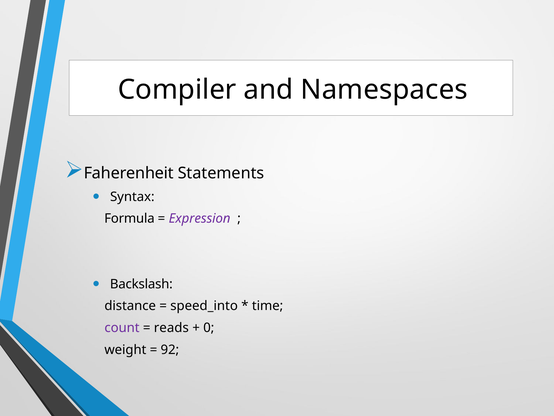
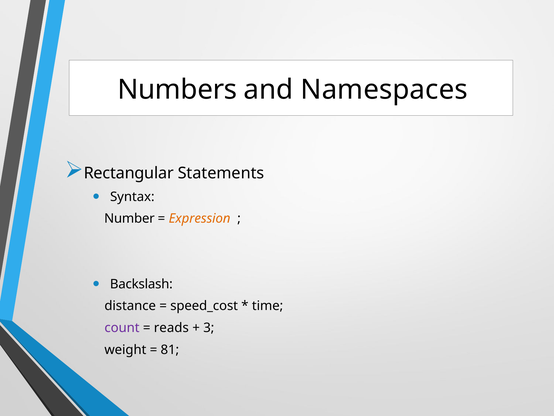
Compiler: Compiler -> Numbers (177, 90)
Faherenheit: Faherenheit -> Rectangular (129, 173)
Formula: Formula -> Number (129, 218)
Expression colour: purple -> orange (200, 218)
speed_into: speed_into -> speed_cost (204, 306)
0: 0 -> 3 (209, 327)
92: 92 -> 81 (170, 349)
